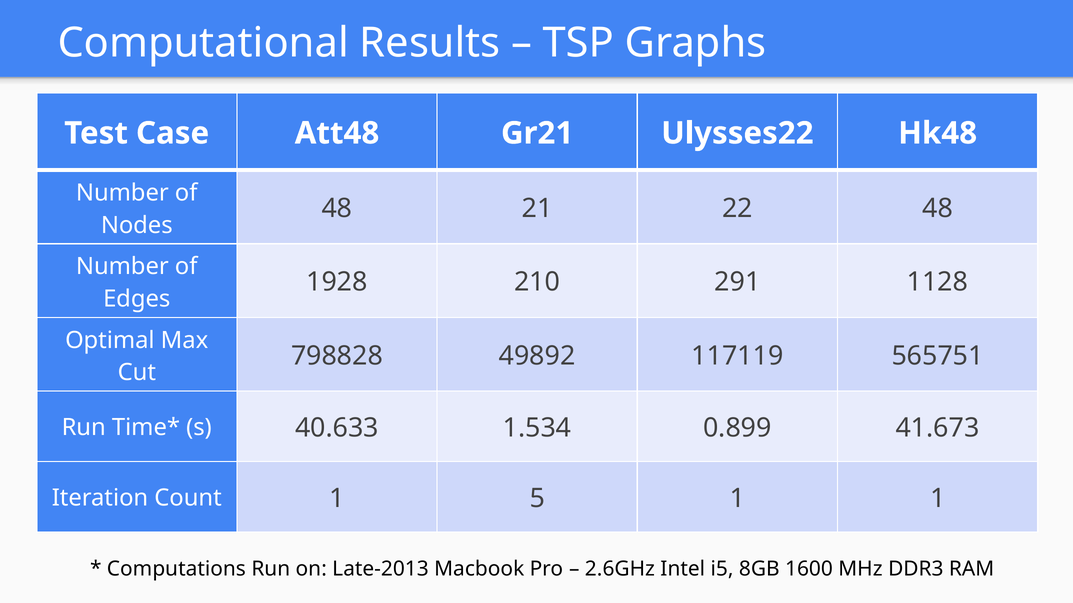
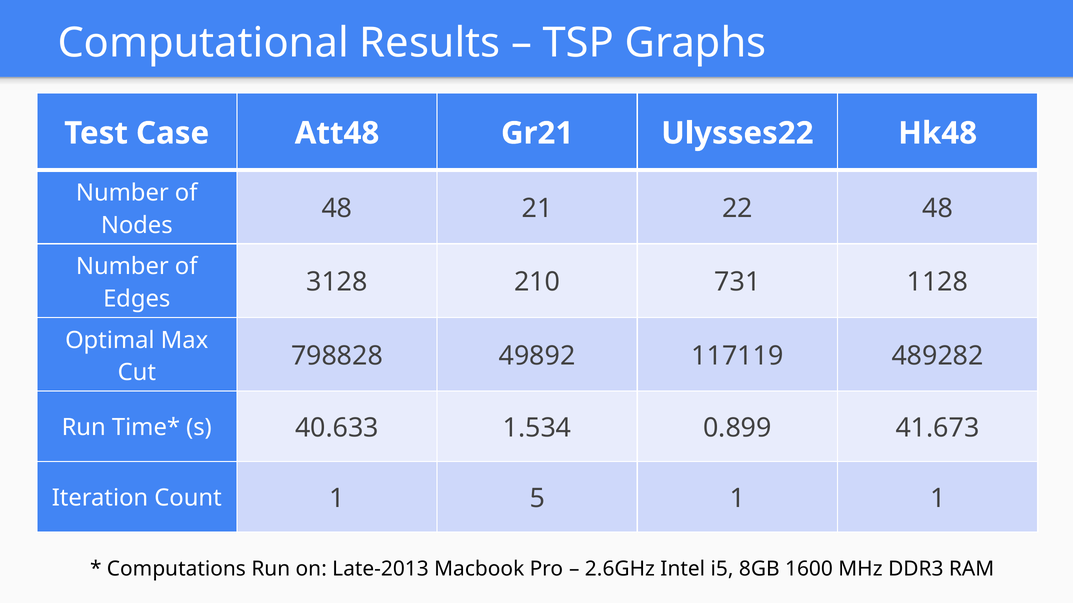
1928: 1928 -> 3128 (337, 282)
291: 291 -> 731 (737, 282)
565751: 565751 -> 489282 (938, 356)
